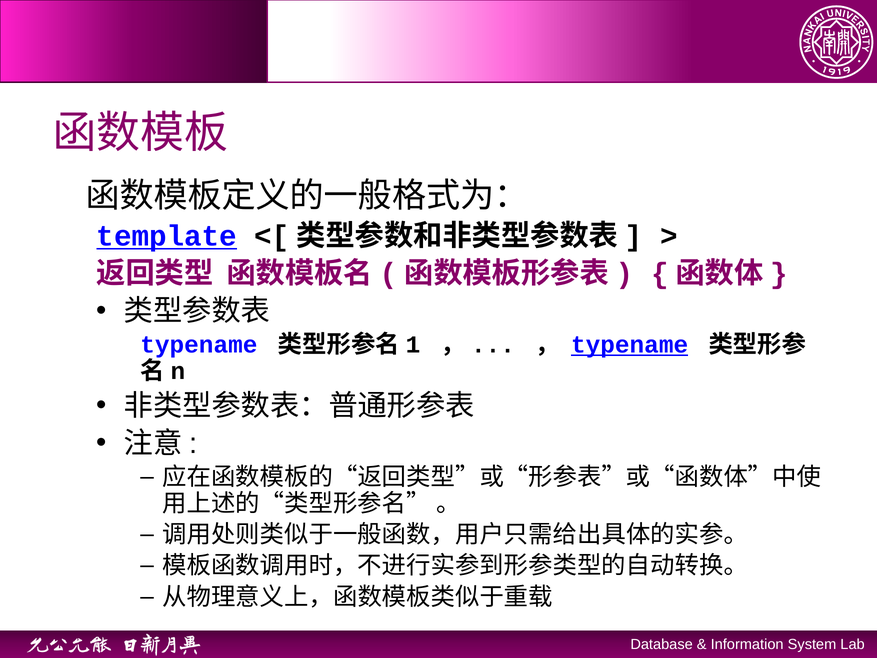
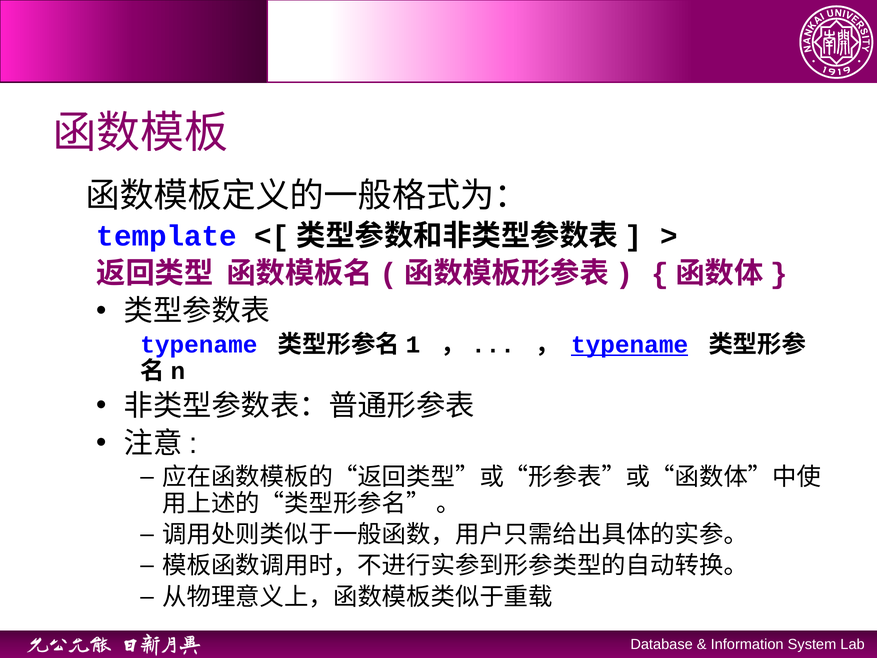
template underline: present -> none (167, 236)
